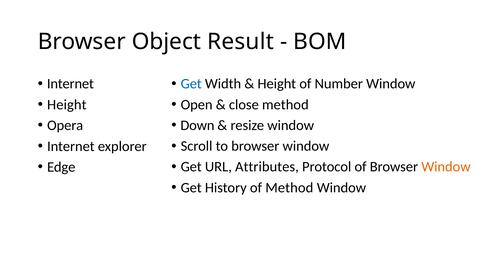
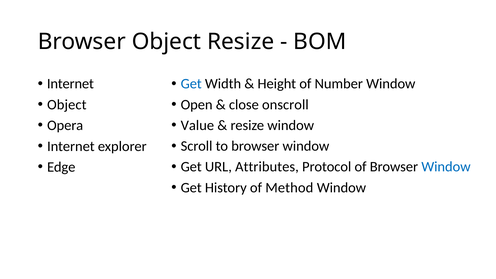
Object Result: Result -> Resize (241, 42)
close method: method -> onscroll (285, 105)
Height: Height -> Object (67, 105)
Down: Down -> Value (197, 125)
Window colour: orange -> blue (446, 167)
